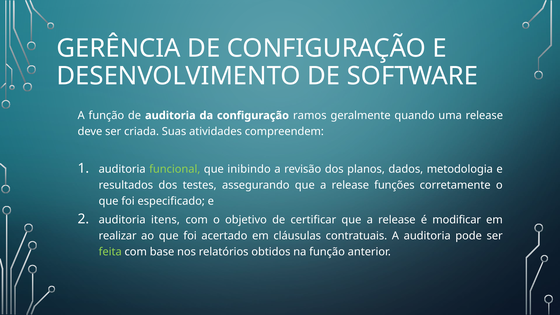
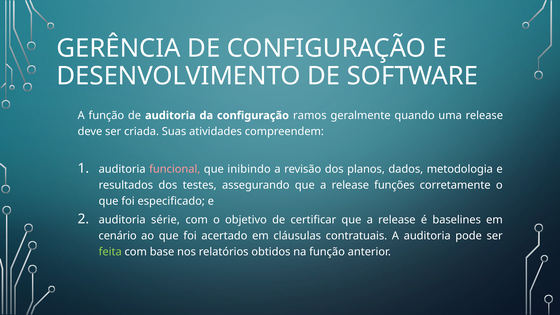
funcional colour: light green -> pink (175, 169)
itens: itens -> série (165, 220)
modificar: modificar -> baselines (457, 220)
realizar: realizar -> cenário (118, 236)
